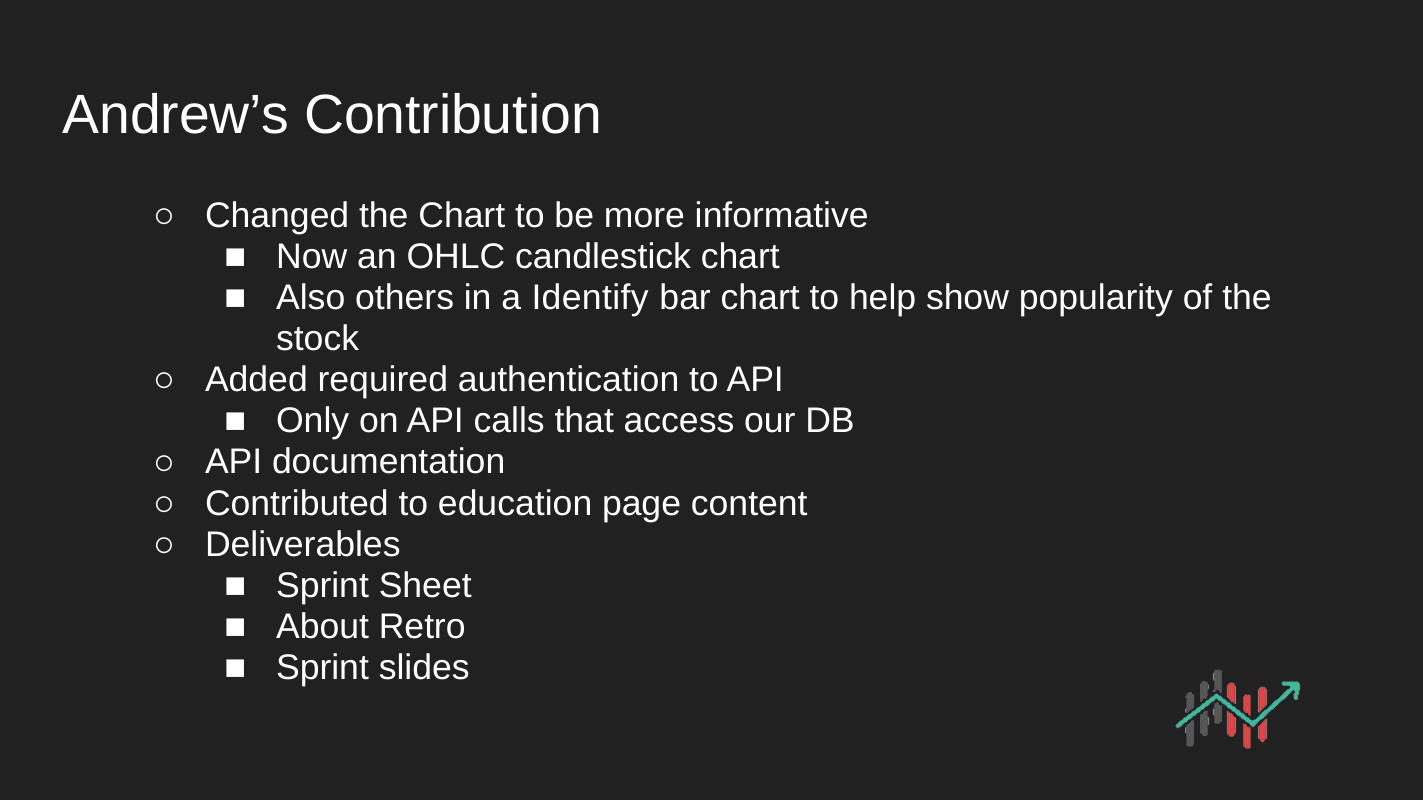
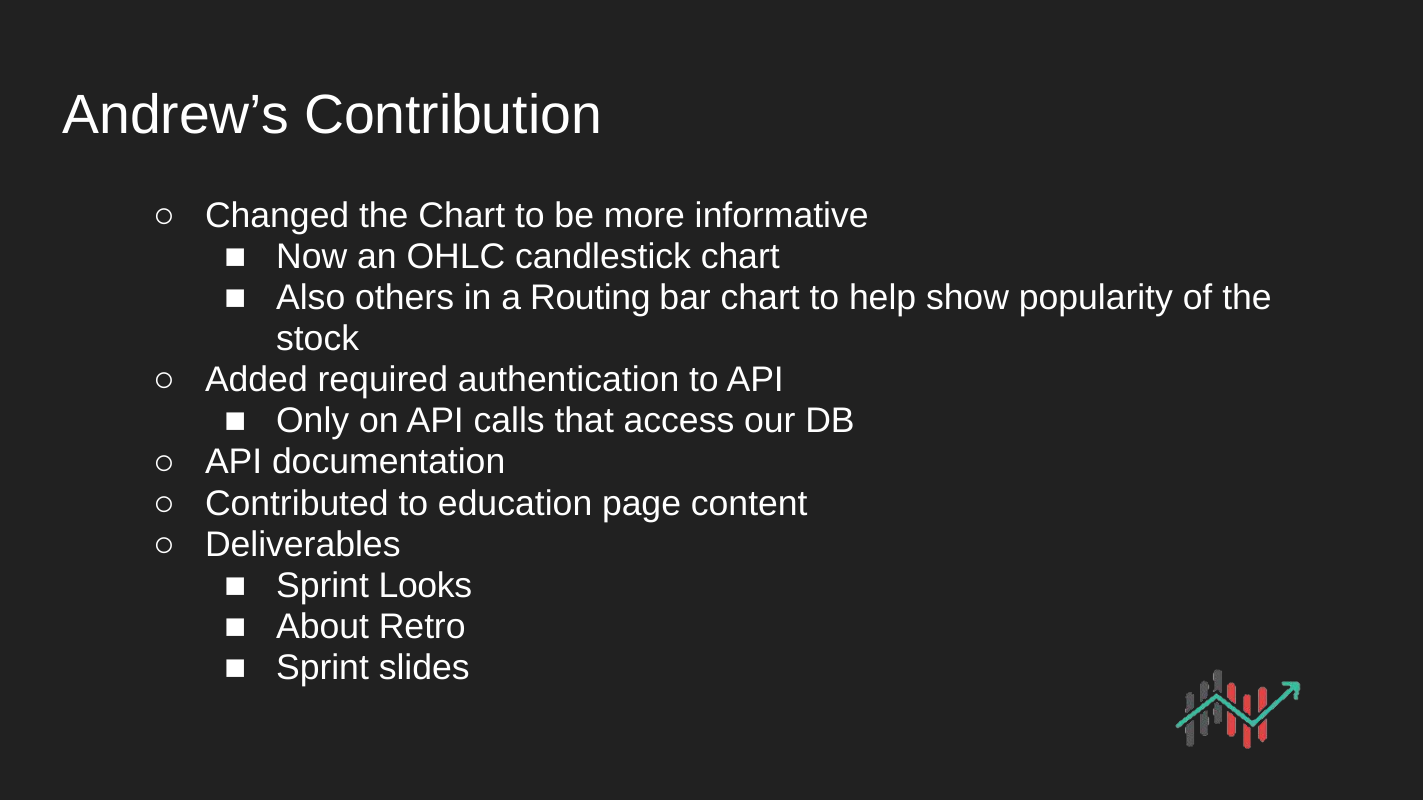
Identify: Identify -> Routing (590, 298)
Sheet: Sheet -> Looks (425, 586)
